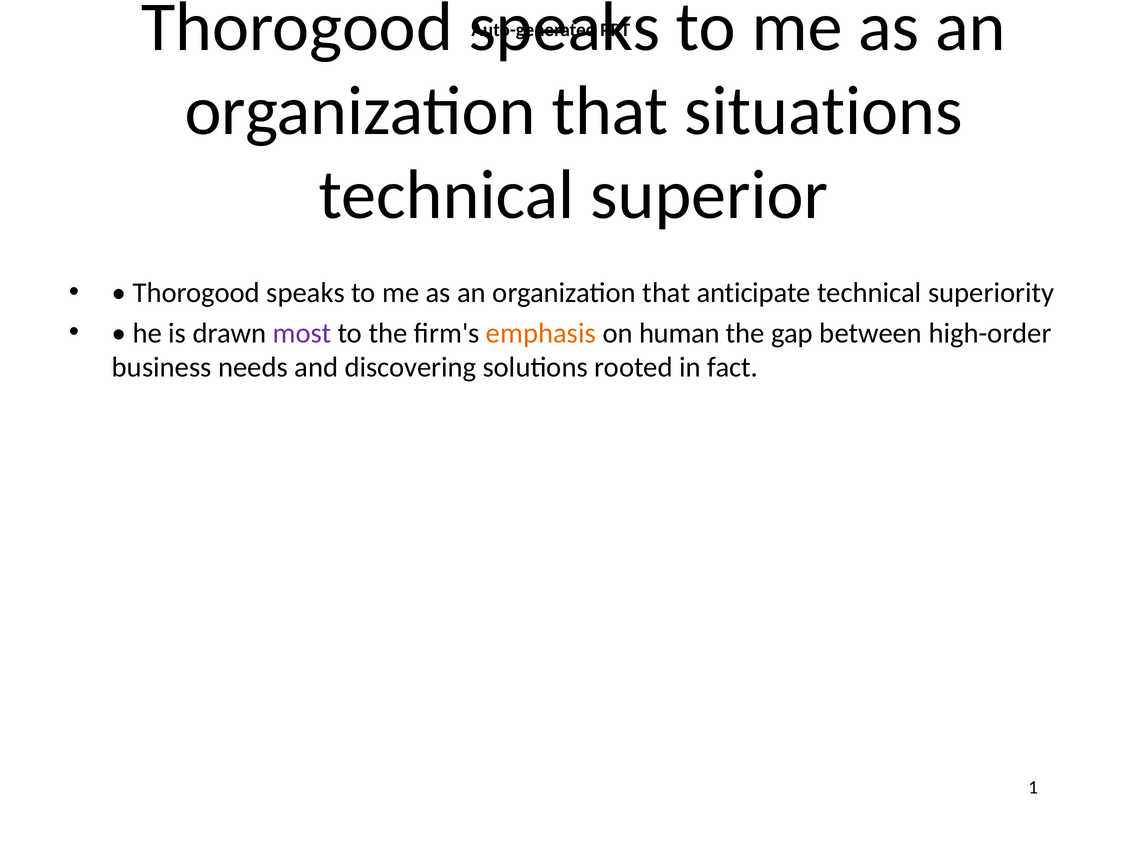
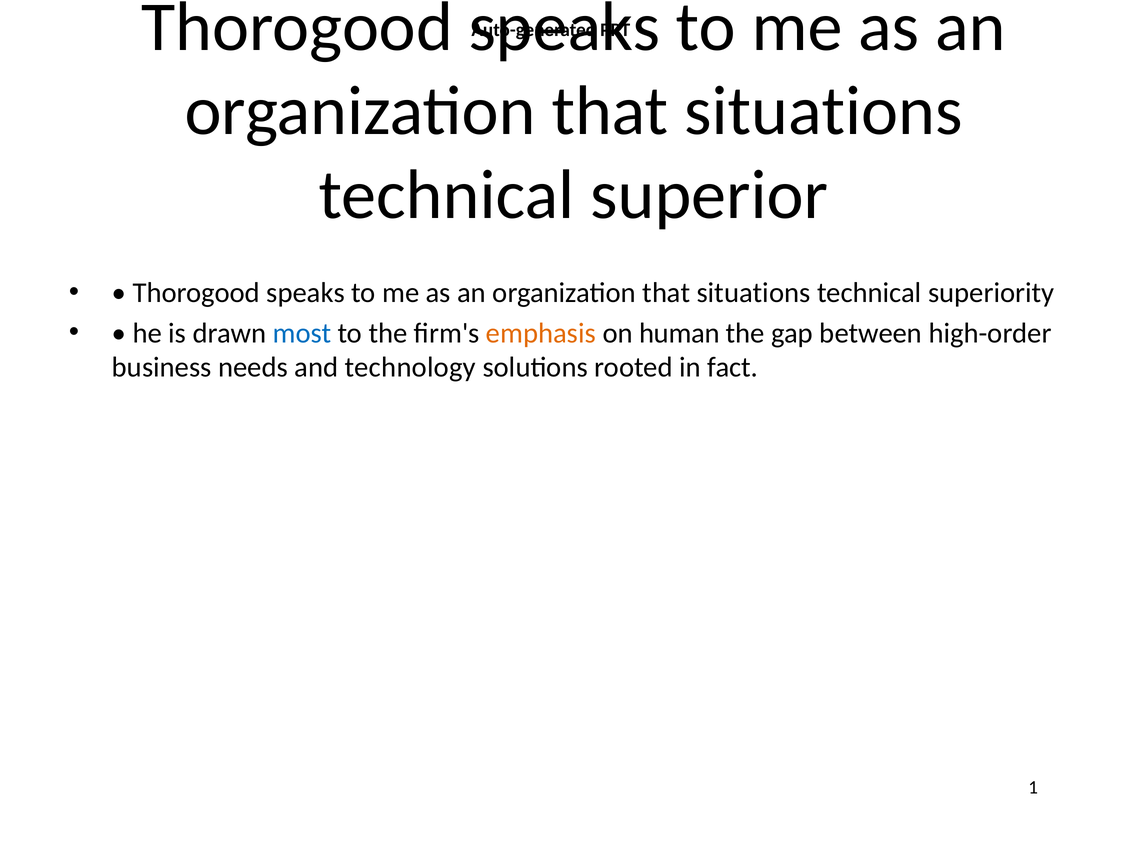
anticipate: anticipate -> situations (754, 293)
most colour: purple -> blue (302, 333)
discovering: discovering -> technology (410, 367)
